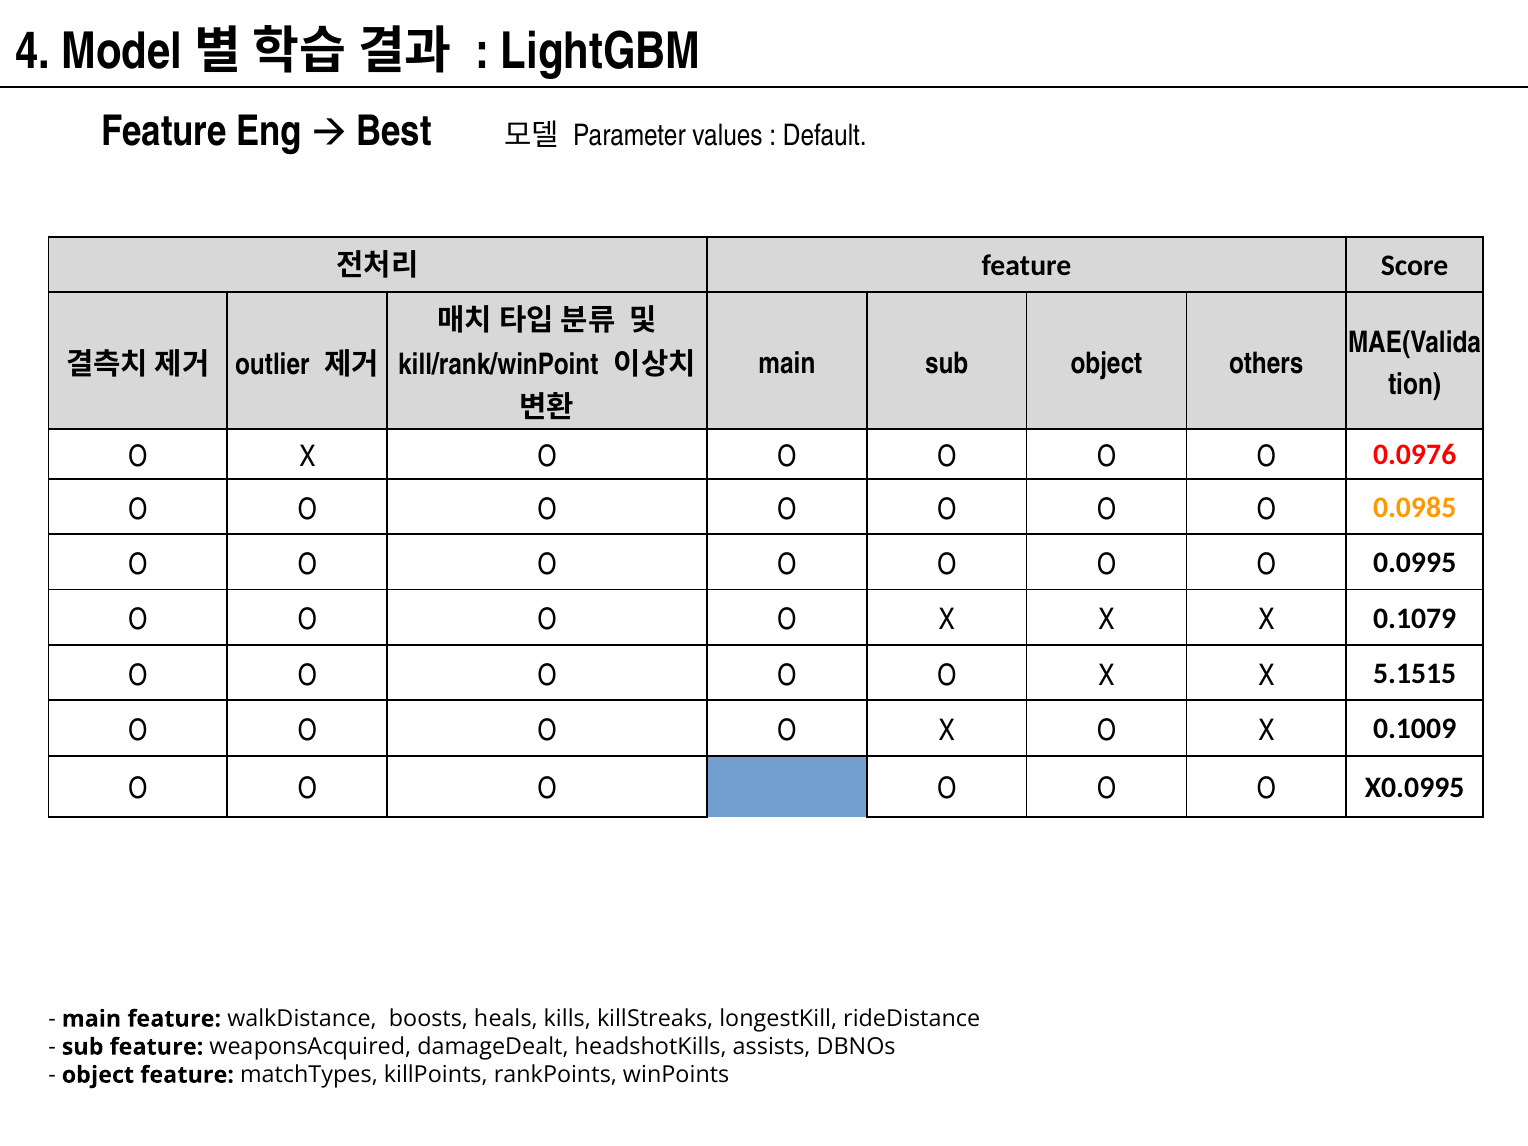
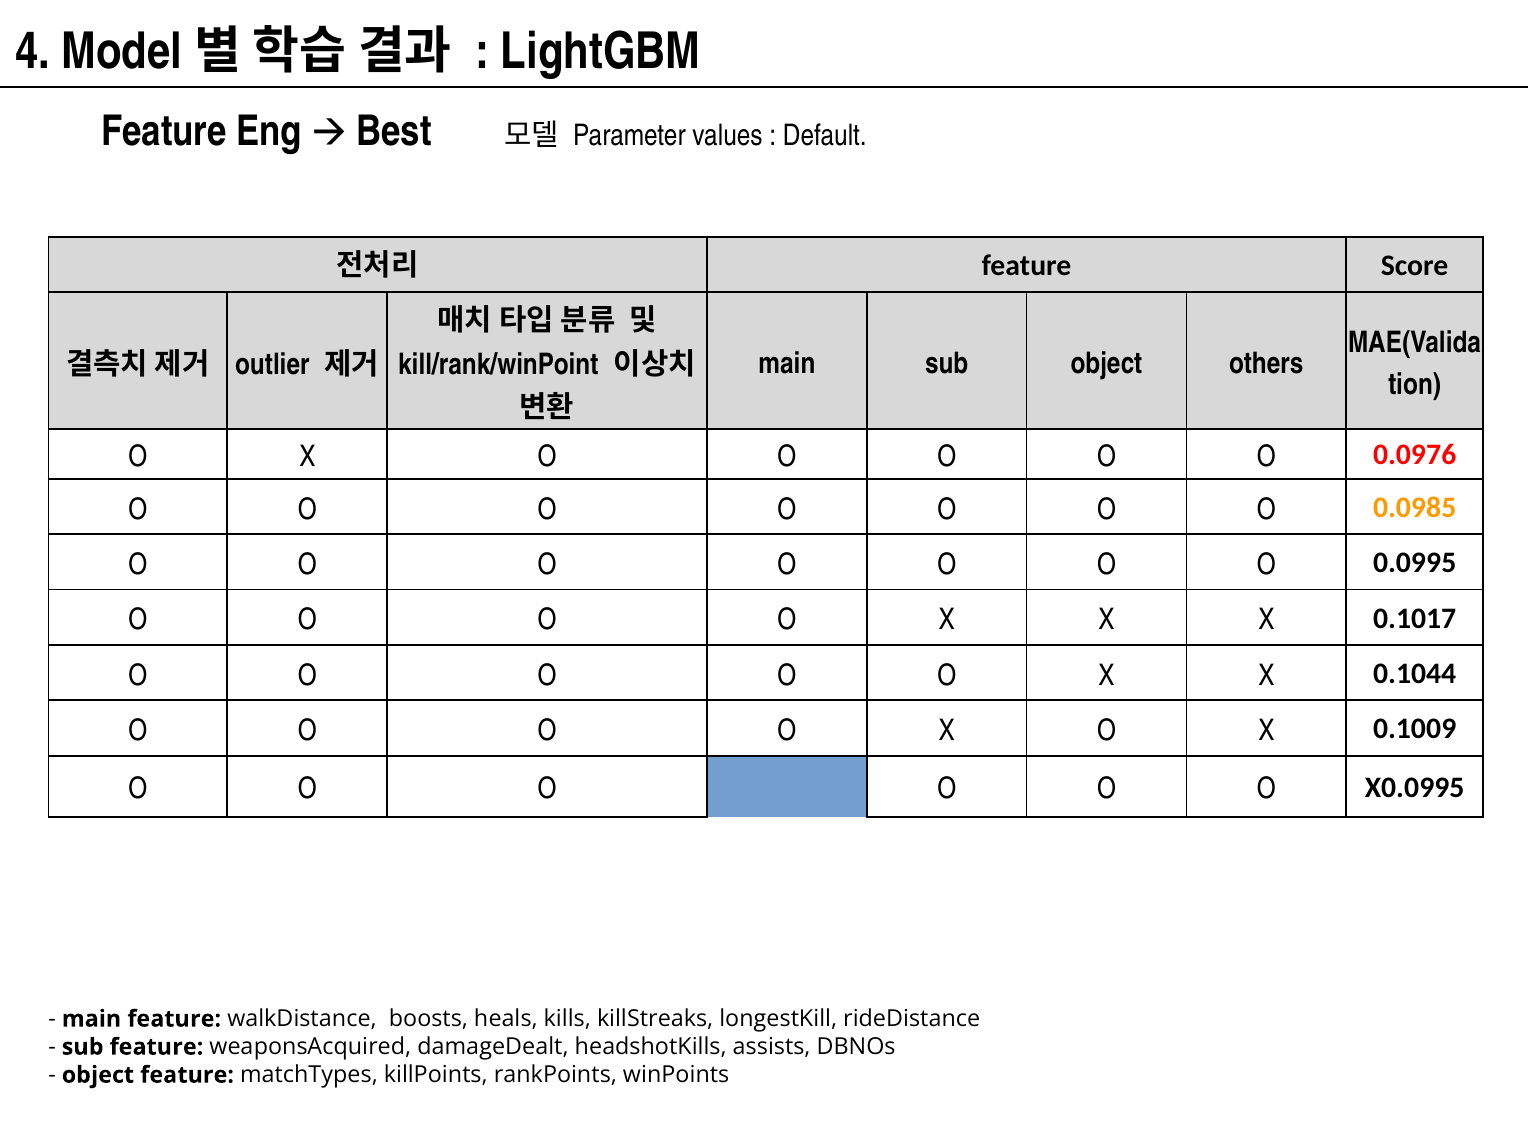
0.1079: 0.1079 -> 0.1017 (1415, 618)
5.1515: 5.1515 -> 0.1044 (1415, 674)
